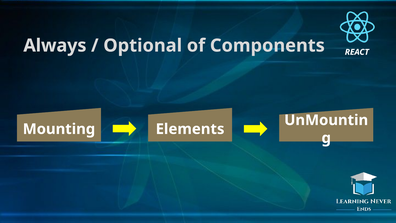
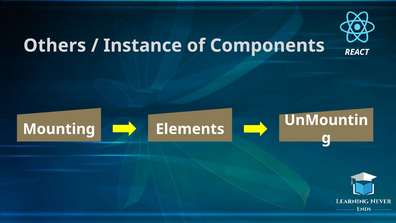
Always: Always -> Others (55, 46)
Optional: Optional -> Instance (143, 46)
